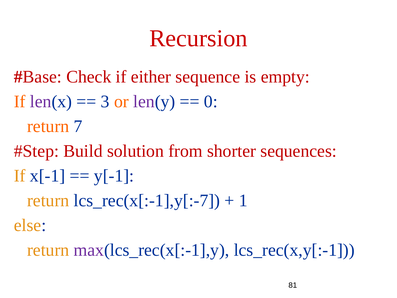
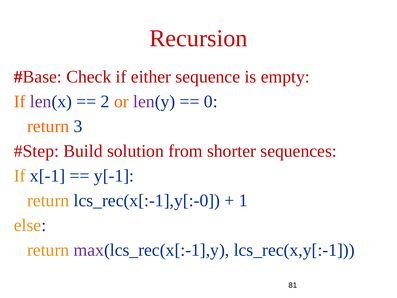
3: 3 -> 2 (105, 101)
7: 7 -> 3 (78, 126)
lcs_rec(x[:-1],y[:-7: lcs_rec(x[:-1],y[:-7 -> lcs_rec(x[:-1],y[:-0 (147, 200)
